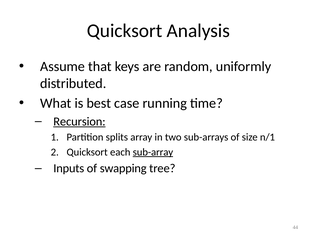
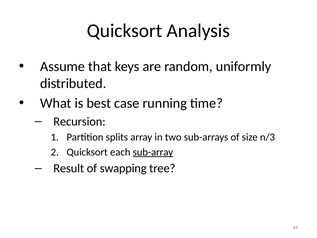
Recursion underline: present -> none (79, 121)
n/1: n/1 -> n/3 (267, 137)
Inputs: Inputs -> Result (69, 168)
